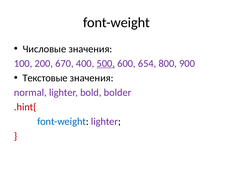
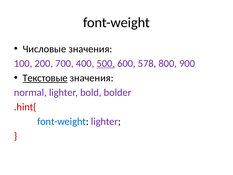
670: 670 -> 700 (64, 63)
654: 654 -> 578 (147, 63)
Текстовые underline: none -> present (45, 78)
